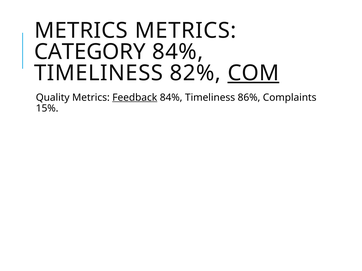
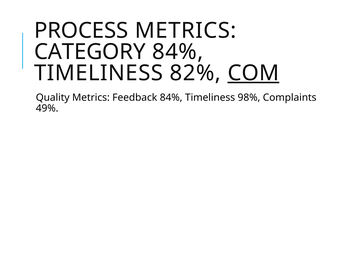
METRICS: METRICS -> PROCESS (81, 31)
Feedback underline: present -> none (135, 98)
86%: 86% -> 98% (249, 98)
15%: 15% -> 49% (47, 109)
